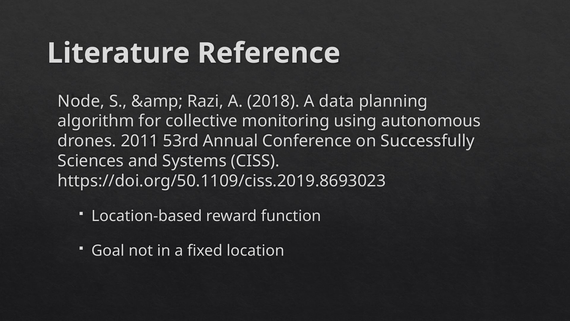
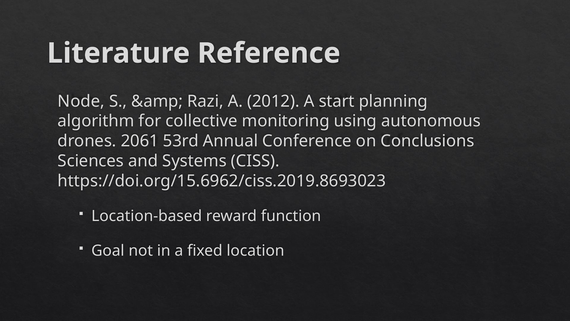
2018: 2018 -> 2012 (273, 101)
data: data -> start (337, 101)
2011: 2011 -> 2061 (140, 141)
Successfully: Successfully -> Conclusions (428, 141)
https://doi.org/50.1109/ciss.2019.8693023: https://doi.org/50.1109/ciss.2019.8693023 -> https://doi.org/15.6962/ciss.2019.8693023 (222, 181)
